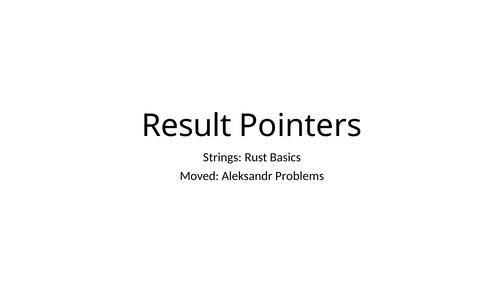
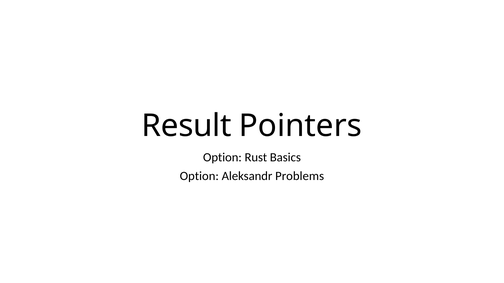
Strings: Strings -> Option (222, 158)
Moved: Moved -> Option (199, 176)
